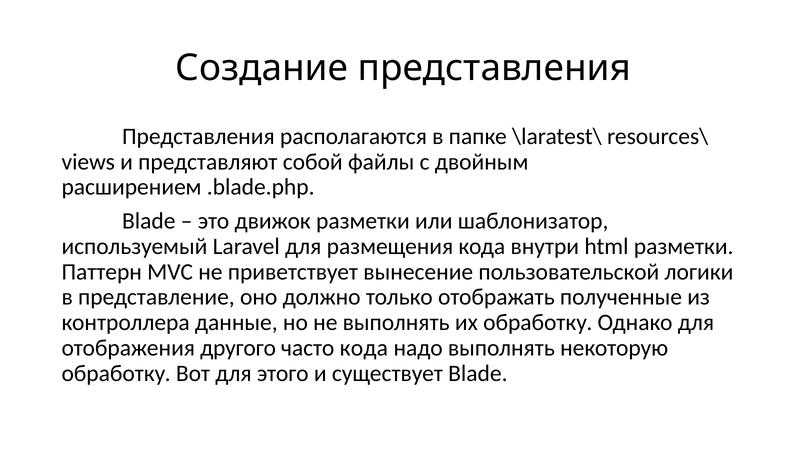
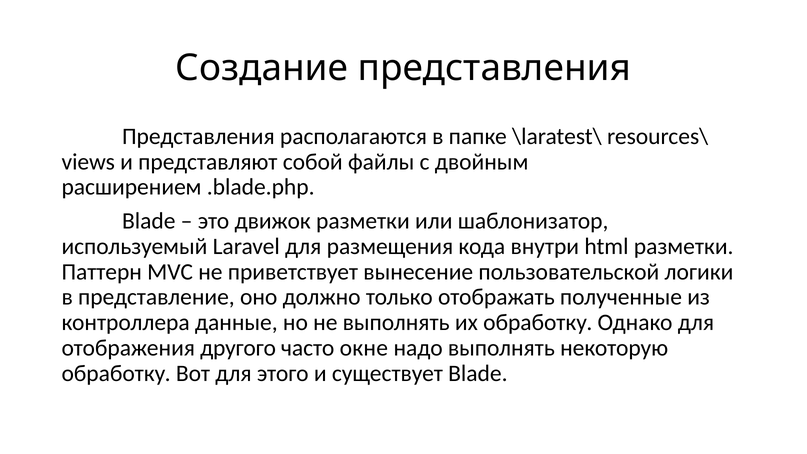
часто кода: кода -> окне (364, 348)
